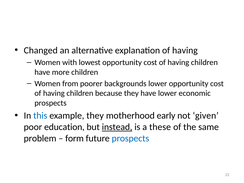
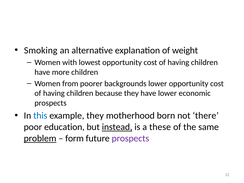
Changed: Changed -> Smoking (41, 50)
explanation of having: having -> weight (185, 50)
early: early -> born (166, 116)
given: given -> there (206, 116)
problem underline: none -> present (40, 138)
prospects colour: blue -> purple (130, 138)
